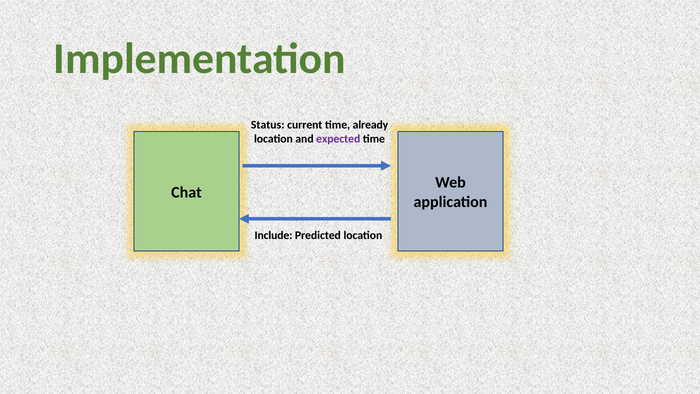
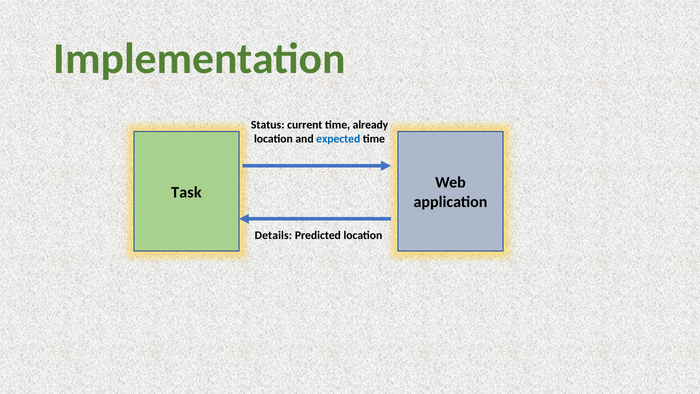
expected colour: purple -> blue (338, 139)
Chat: Chat -> Task (186, 192)
Include: Include -> Details (273, 235)
